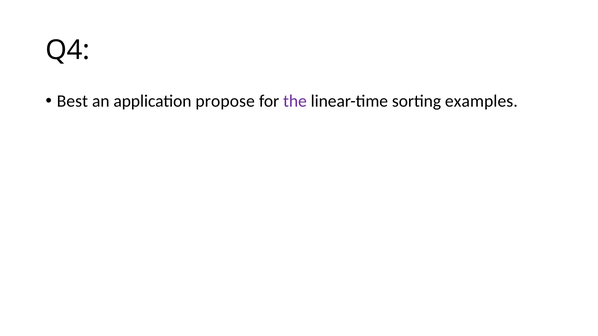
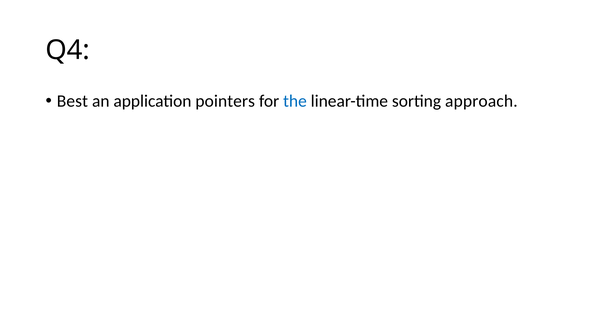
propose: propose -> pointers (225, 101)
the colour: purple -> blue (295, 101)
examples: examples -> approach (481, 101)
